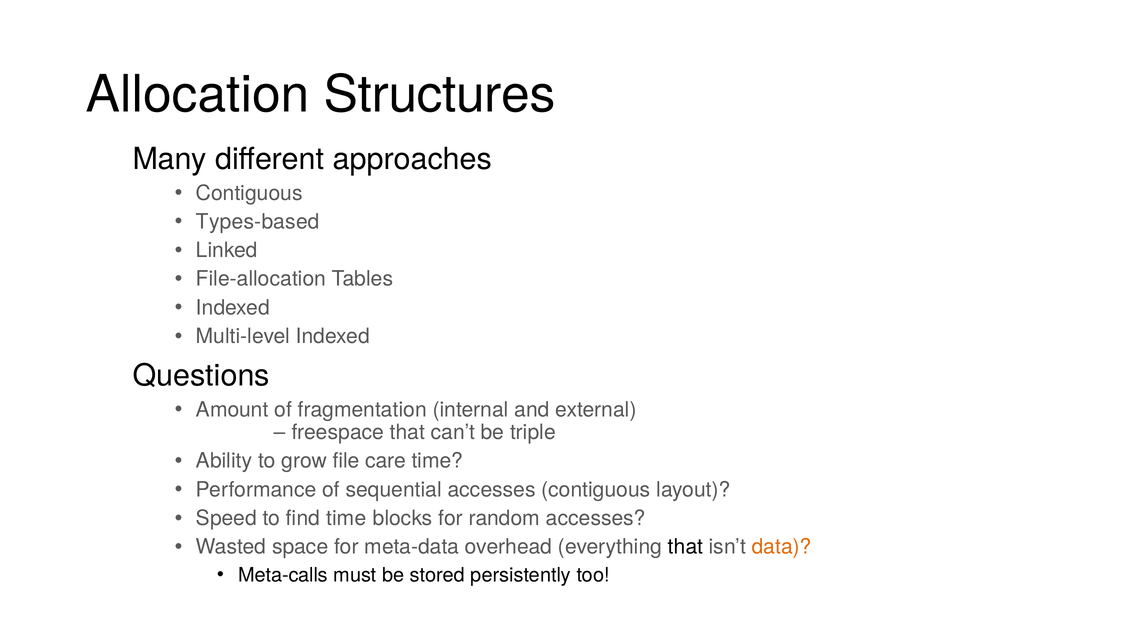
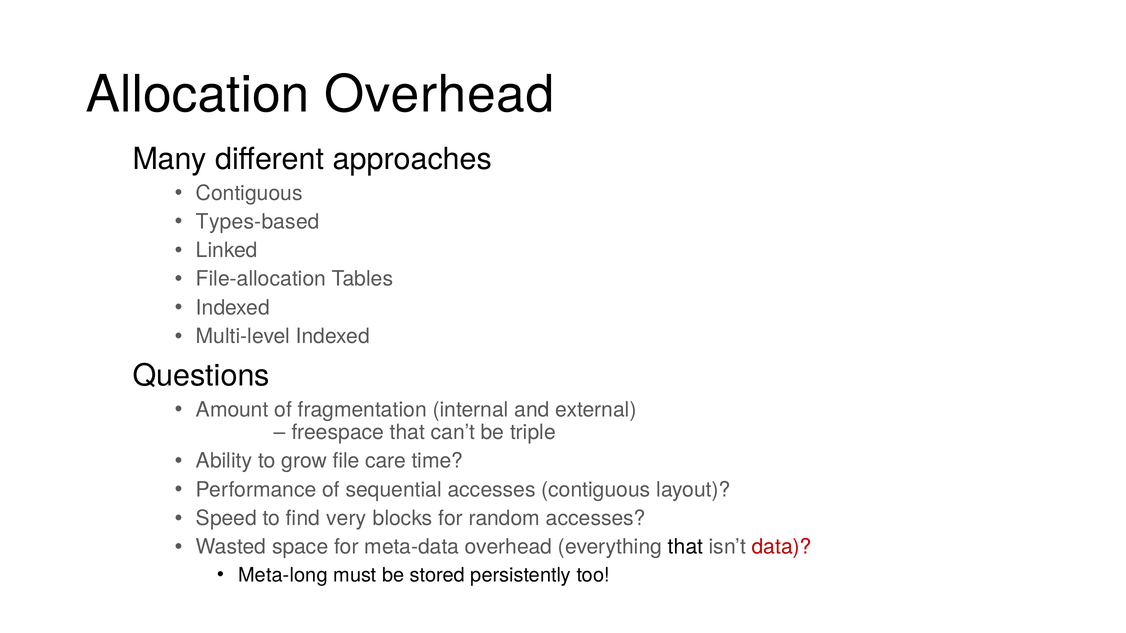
Allocation Structures: Structures -> Overhead (439, 95)
find time: time -> very (346, 519)
data colour: orange -> red (782, 547)
Meta-calls: Meta-calls -> Meta-long (283, 575)
